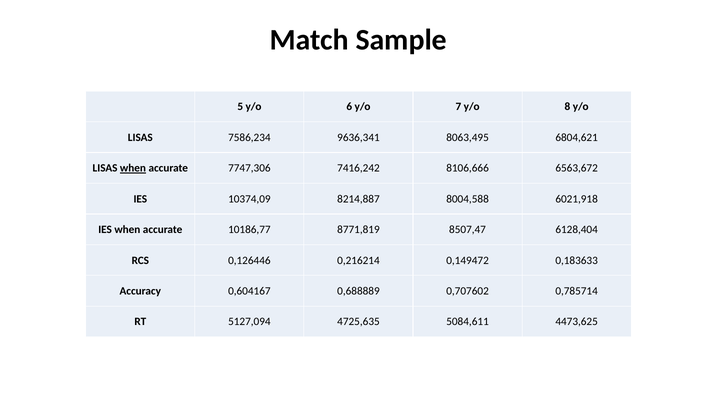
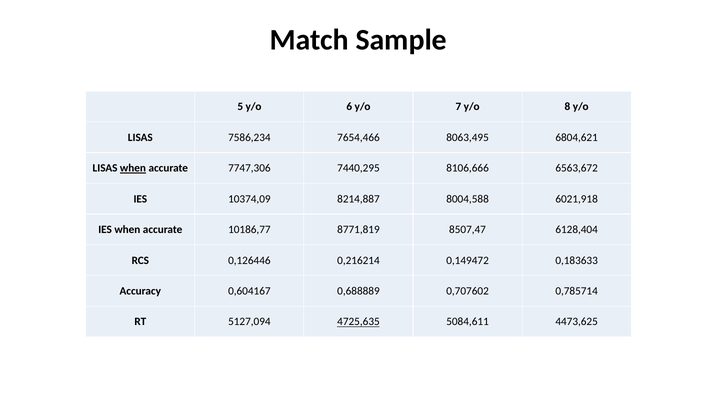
9636,341: 9636,341 -> 7654,466 (358, 138)
7416,242: 7416,242 -> 7440,295 (358, 168)
4725,635 underline: none -> present (358, 322)
